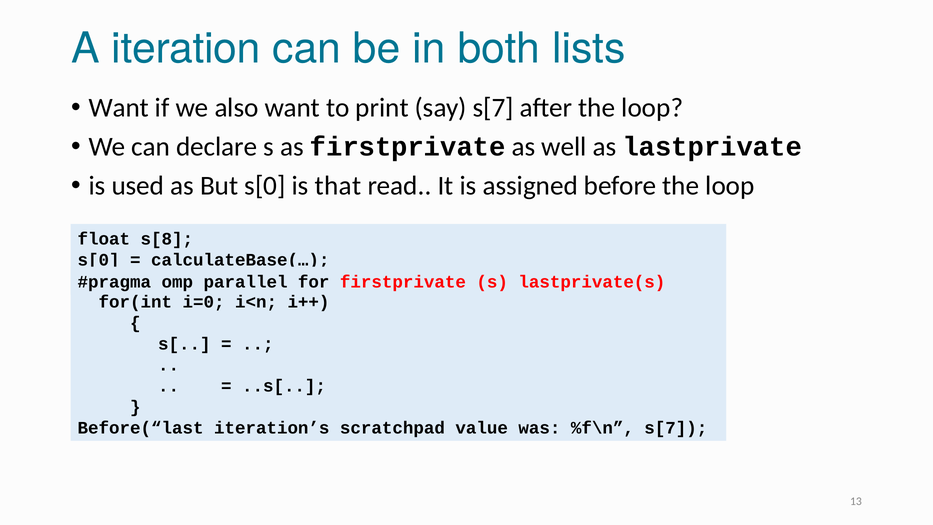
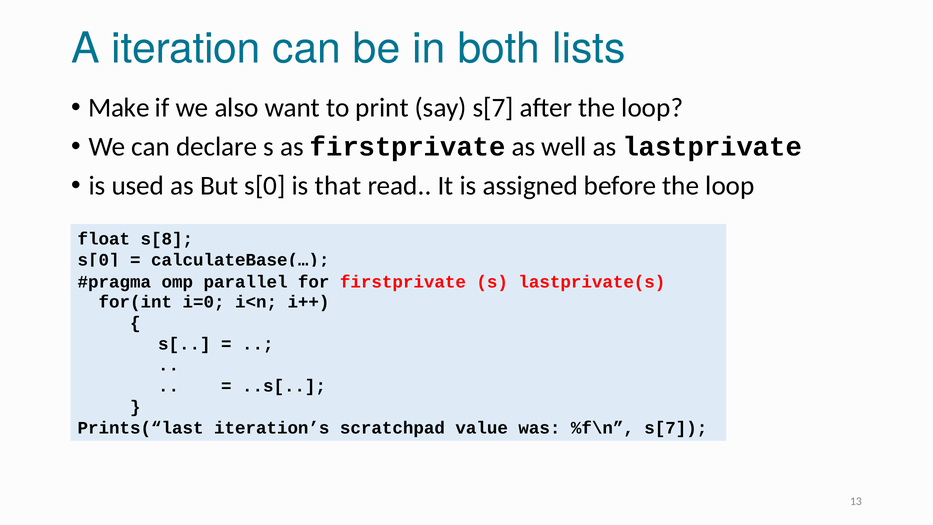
Want: Want -> Make (119, 108)
Before(“last: Before(“last -> Prints(“last (141, 428)
